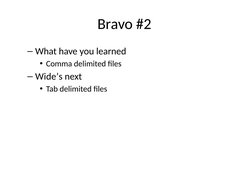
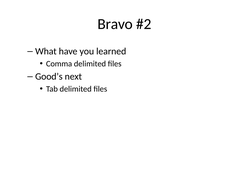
Wide’s: Wide’s -> Good’s (49, 76)
